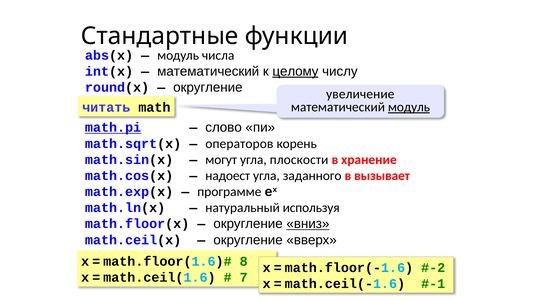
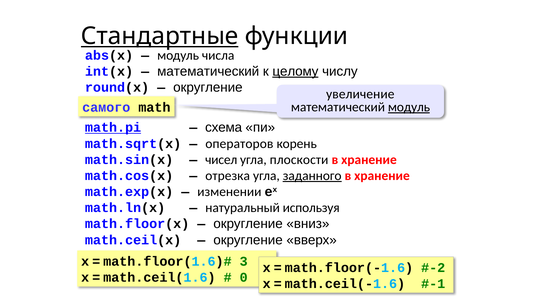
Стандартные underline: none -> present (160, 36)
читать: читать -> самого (106, 107)
слово: слово -> схема (224, 128)
могут: могут -> чисел (221, 160)
надоест: надоест -> отрезка (228, 176)
заданного underline: none -> present (312, 176)
вызывает: вызывает -> хранение (382, 176)
программе: программе -> изменении (229, 192)
вниз underline: present -> none (308, 224)
8: 8 -> 3 (244, 261)
7: 7 -> 0 (244, 277)
